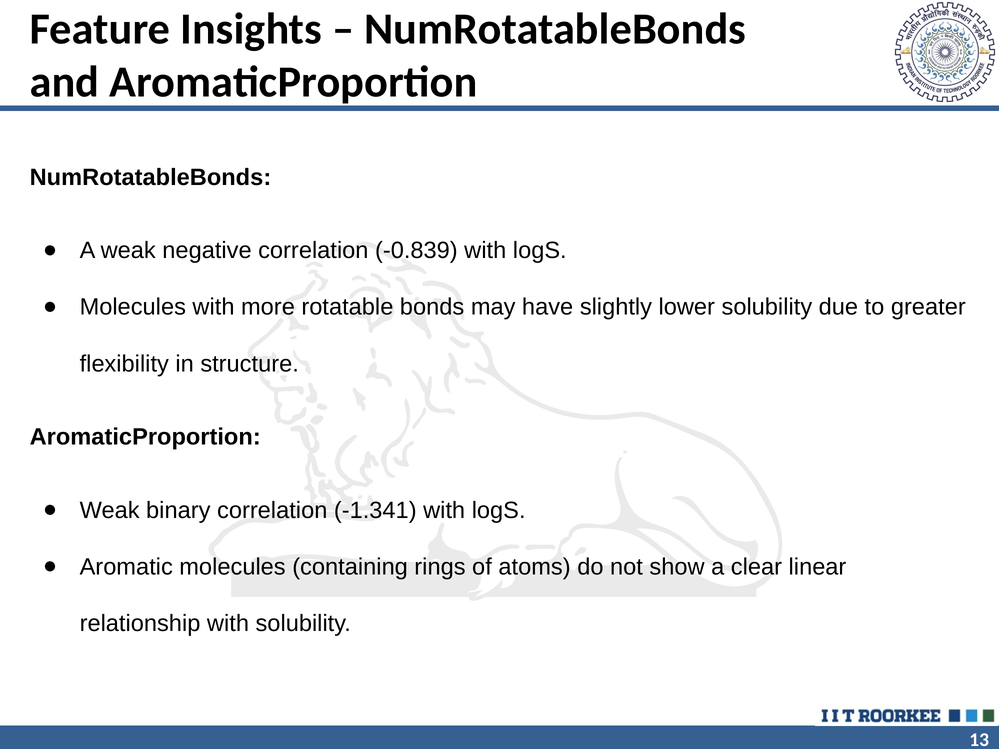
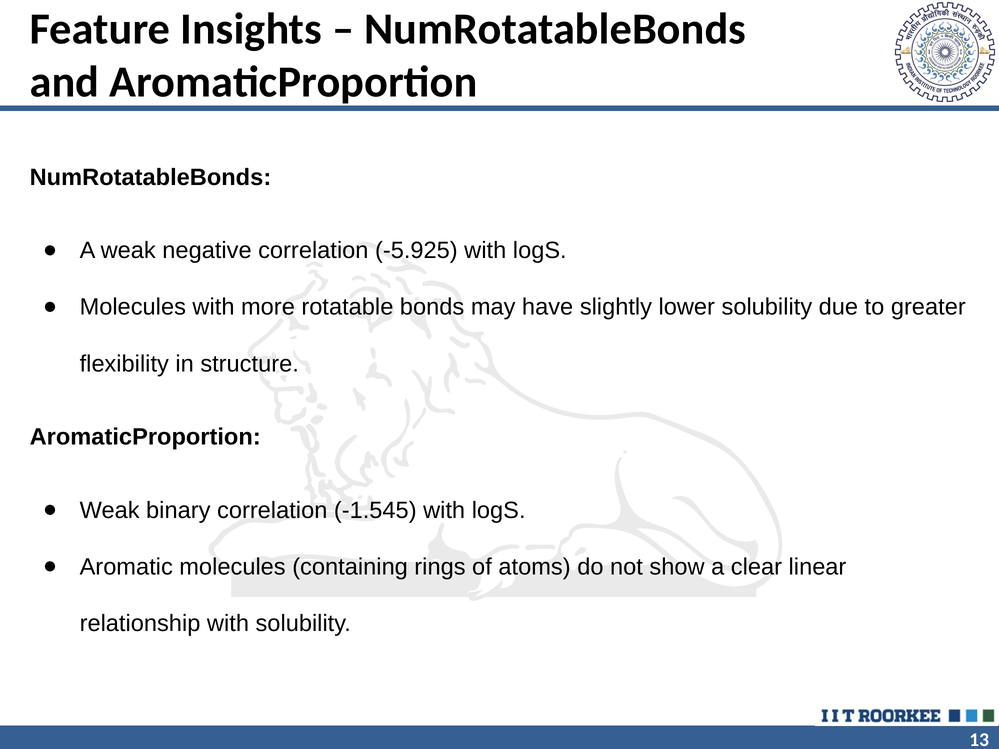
-0.839: -0.839 -> -5.925 (416, 251)
-1.341: -1.341 -> -1.545 (375, 510)
